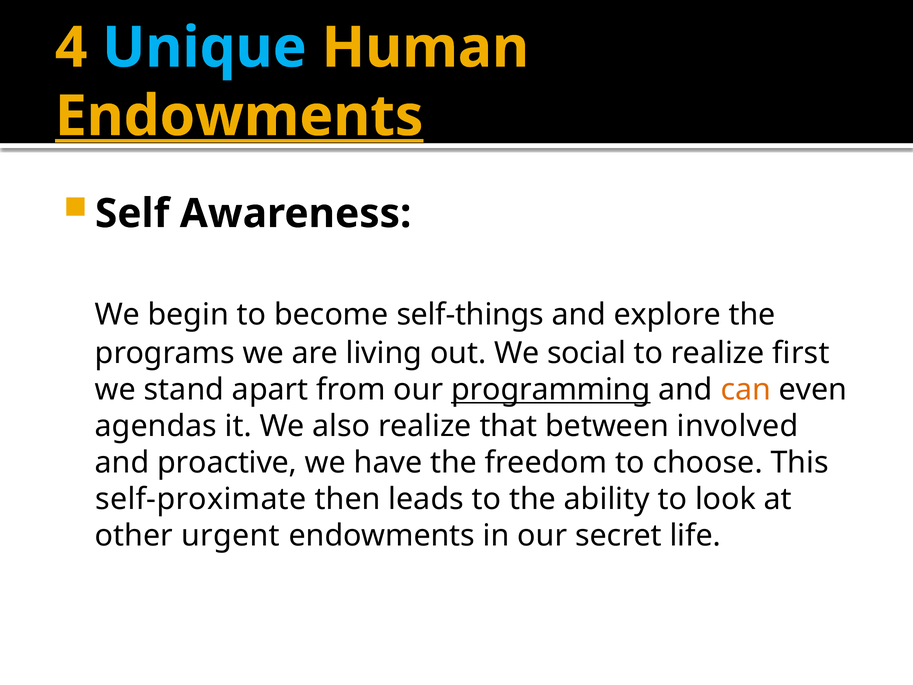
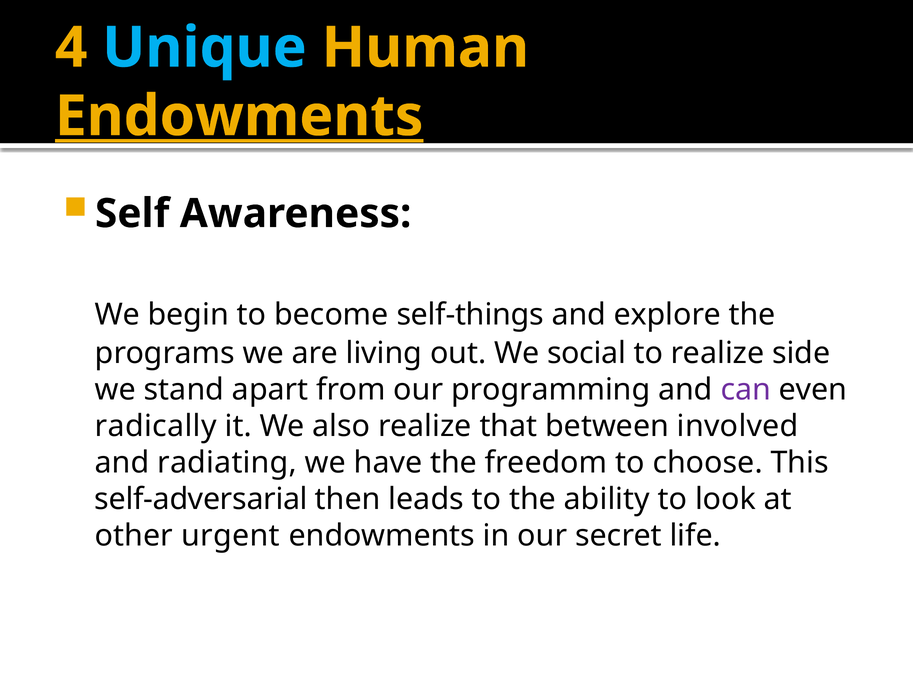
first: first -> side (801, 353)
programming underline: present -> none (551, 390)
can colour: orange -> purple (746, 390)
agendas: agendas -> radically (156, 426)
proactive: proactive -> radiating (227, 463)
self-proximate: self-proximate -> self-adversarial (201, 499)
